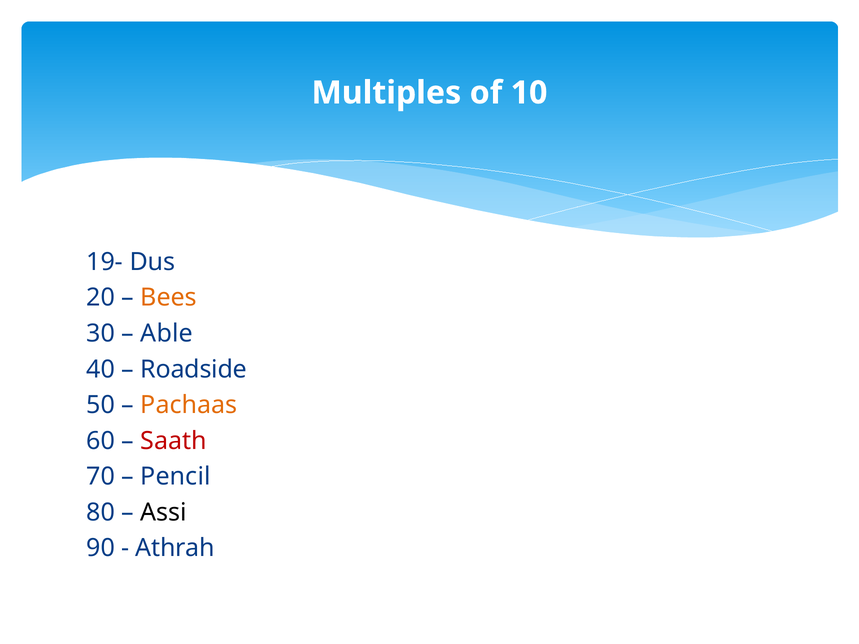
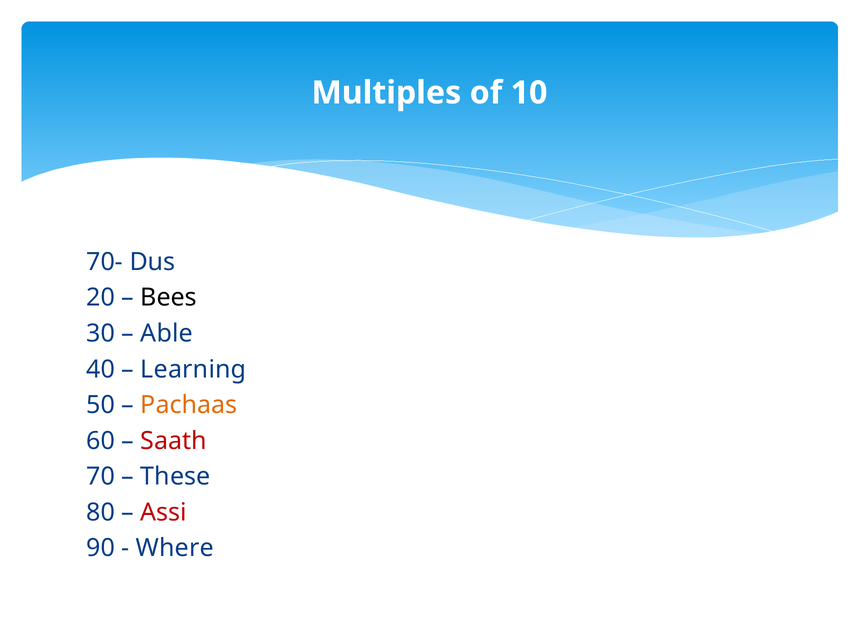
19-: 19- -> 70- (105, 262)
Bees colour: orange -> black (169, 298)
Roadside: Roadside -> Learning (193, 369)
Pencil: Pencil -> These (175, 477)
Assi colour: black -> red (164, 513)
Athrah: Athrah -> Where (175, 548)
